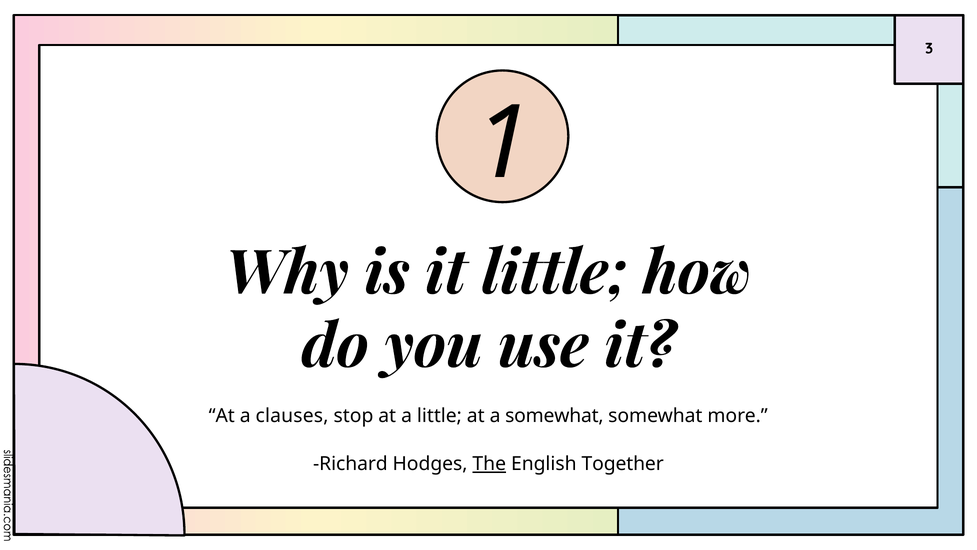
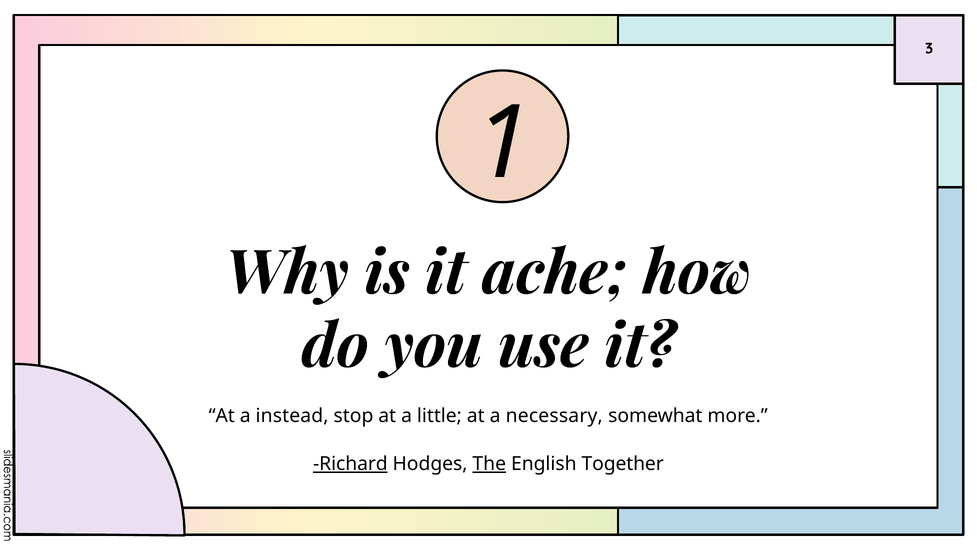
it little: little -> ache (555, 273)
clauses: clauses -> instead (292, 415)
a somewhat: somewhat -> necessary (554, 415)
Richard underline: none -> present (350, 464)
